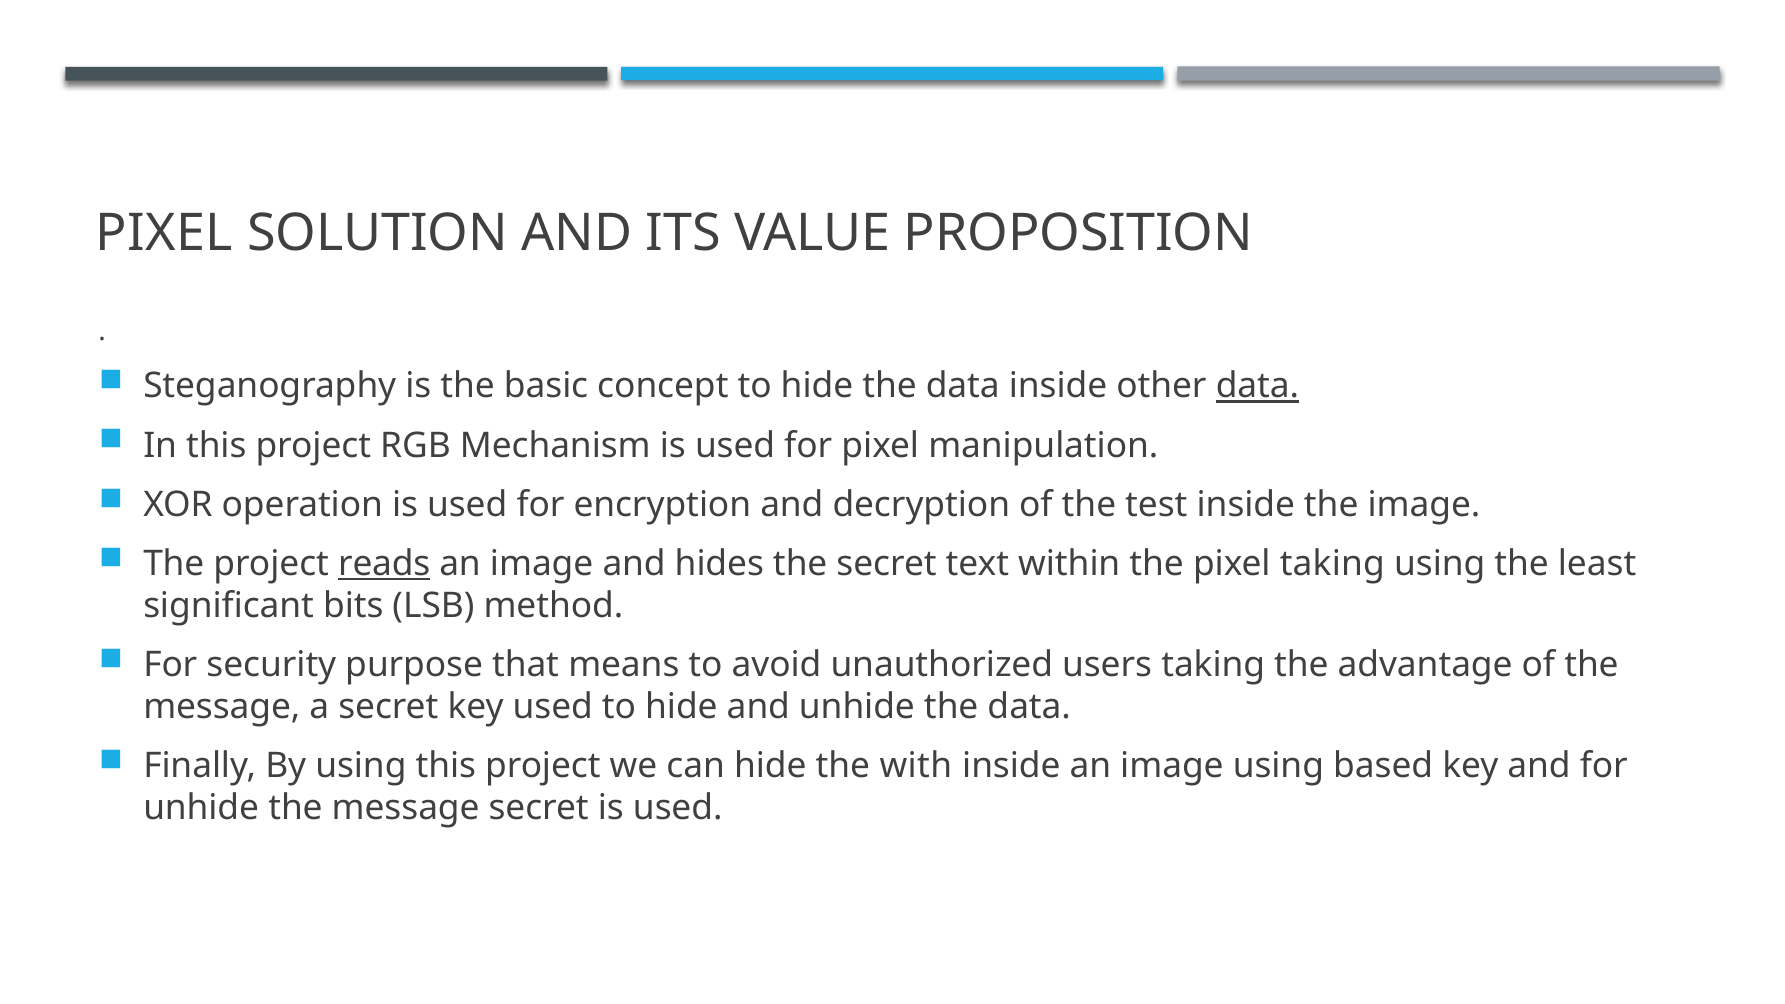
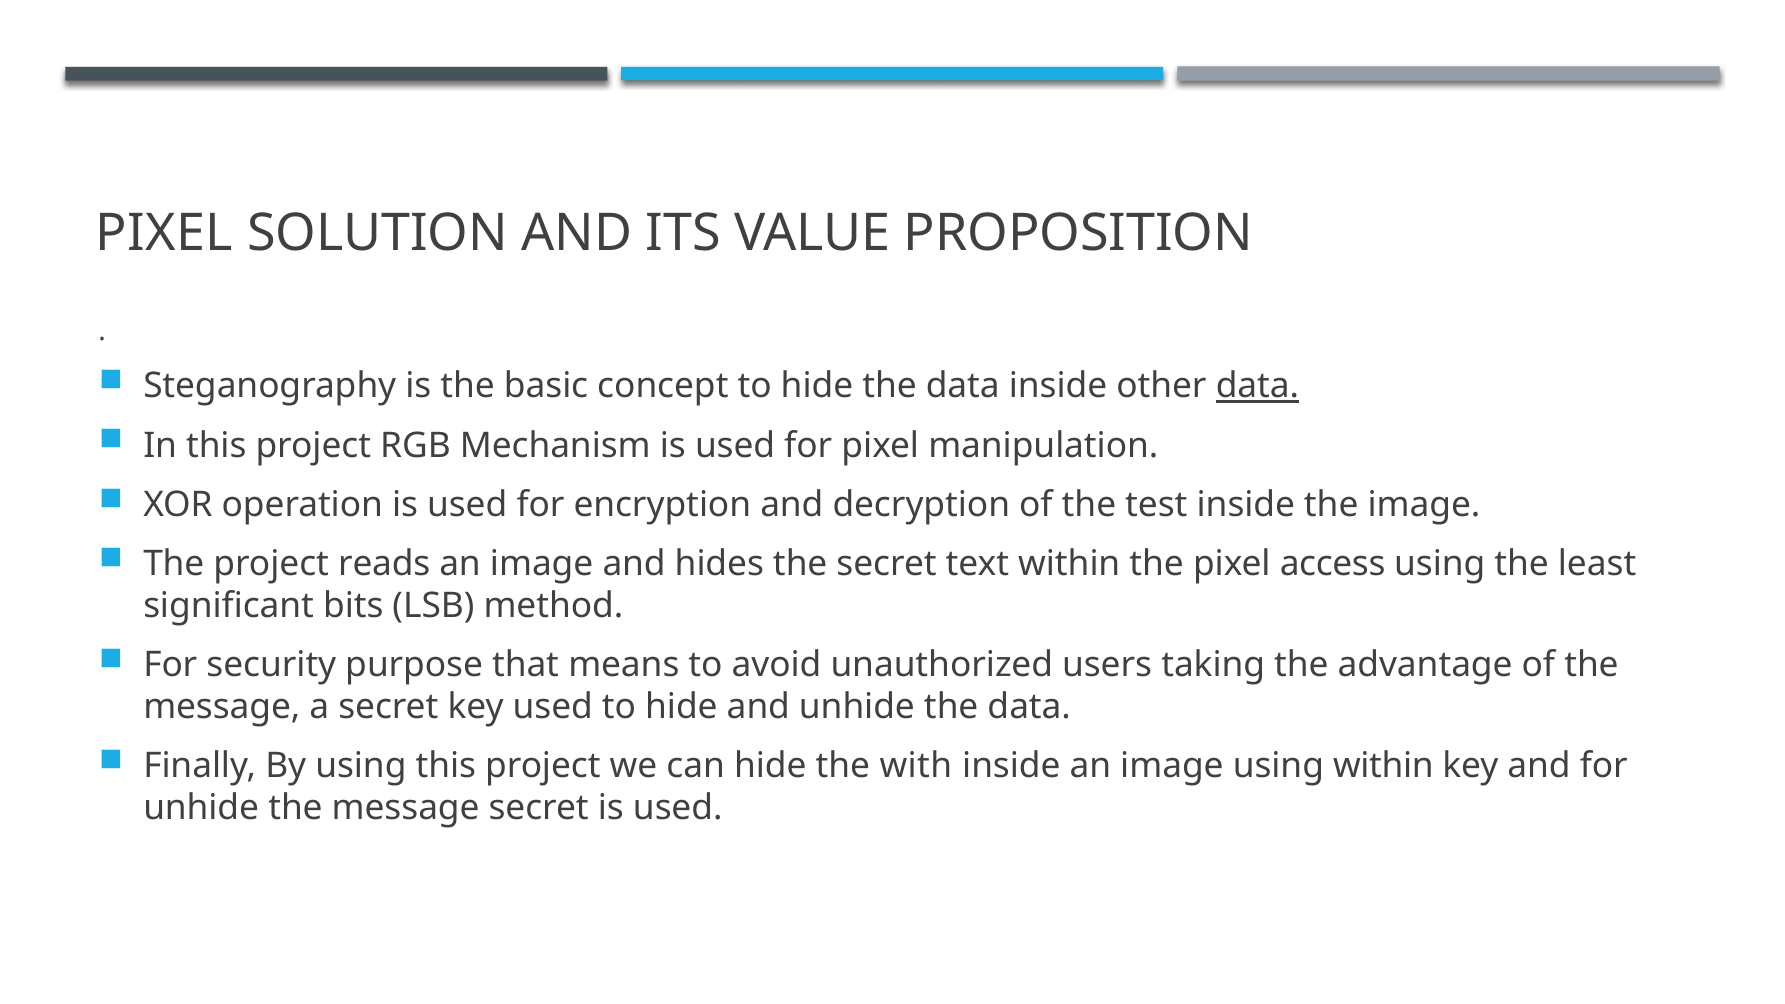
reads underline: present -> none (384, 564)
pixel taking: taking -> access (1333, 564)
using based: based -> within (1383, 766)
